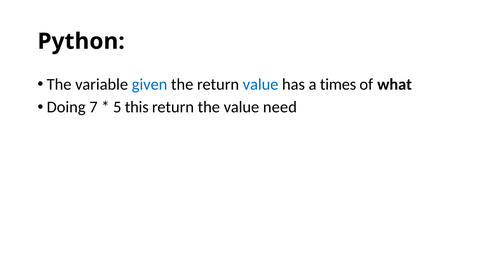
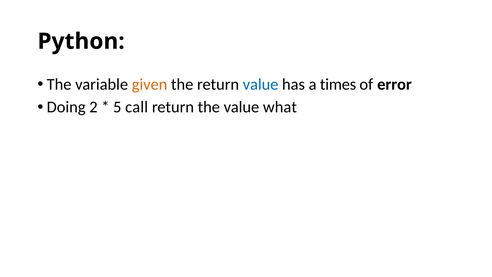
given colour: blue -> orange (150, 84)
what: what -> error (394, 84)
7: 7 -> 2 (93, 107)
this: this -> call (137, 107)
need: need -> what (280, 107)
